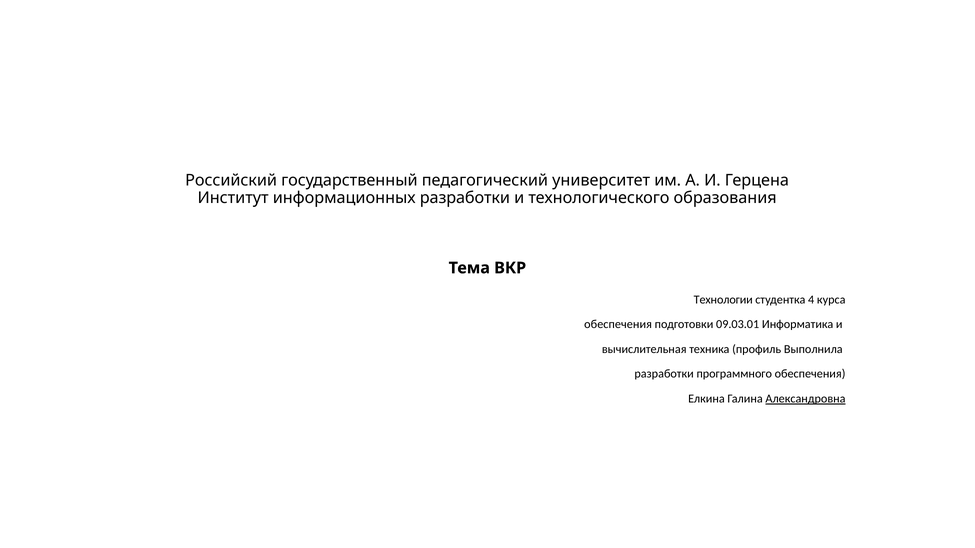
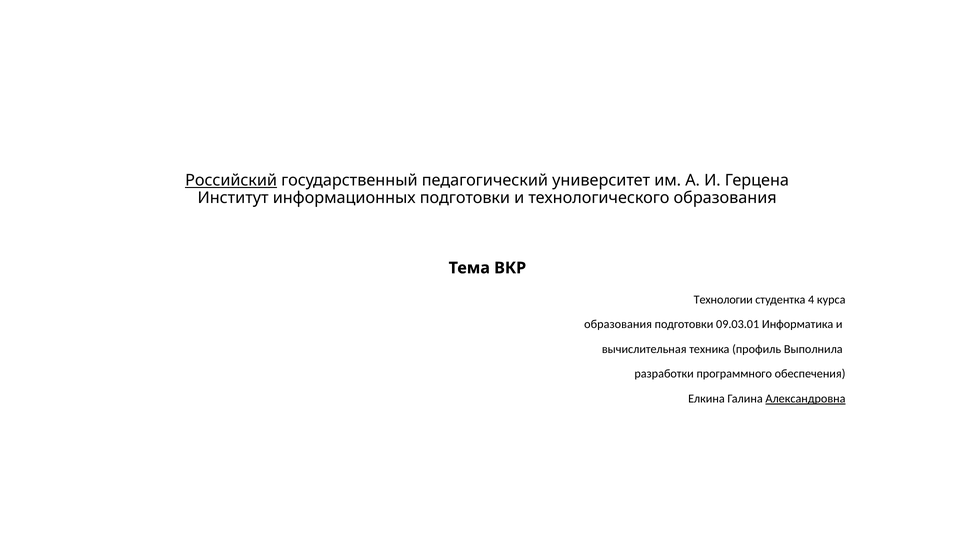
Российский underline: none -> present (231, 181)
информационных разработки: разработки -> подготовки (465, 198)
обеспечения: обеспечения -> образования (618, 325)
